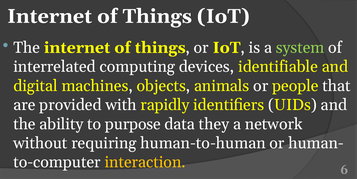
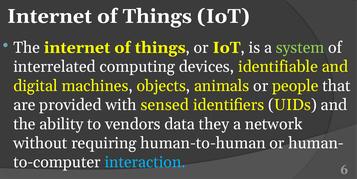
rapidly: rapidly -> sensed (165, 105)
purpose: purpose -> vendors (133, 124)
interaction colour: yellow -> light blue (145, 162)
